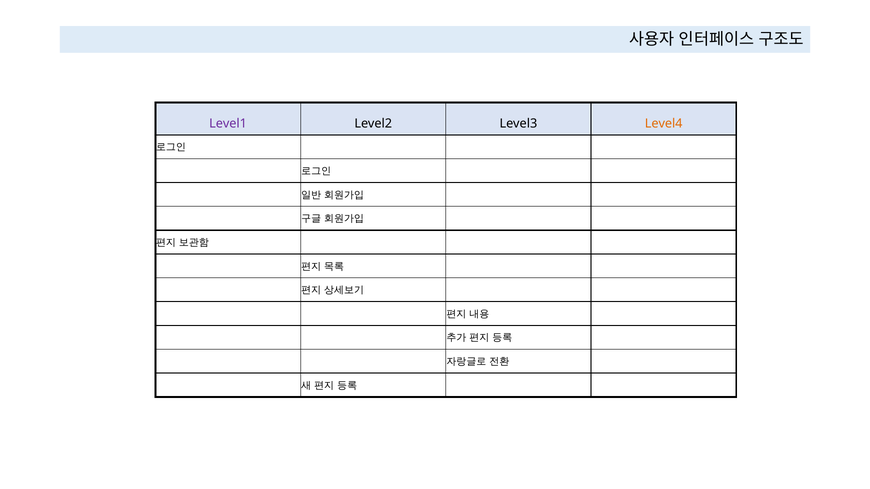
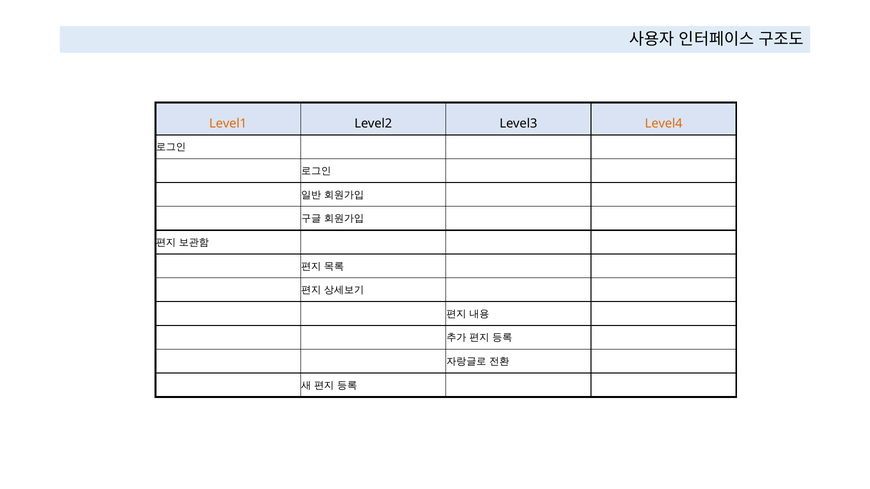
Level1 colour: purple -> orange (228, 124)
